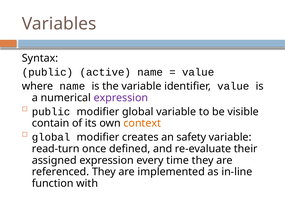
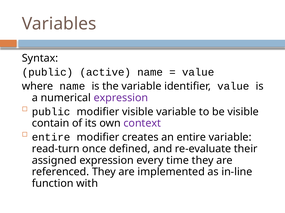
modifier global: global -> visible (138, 112)
context colour: orange -> purple (142, 124)
global: global -> entire (51, 138)
an safety: safety -> entire (191, 138)
